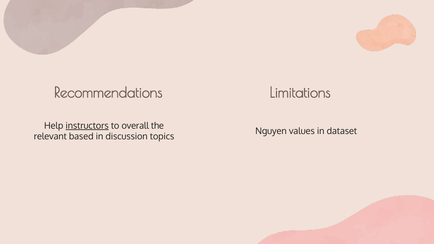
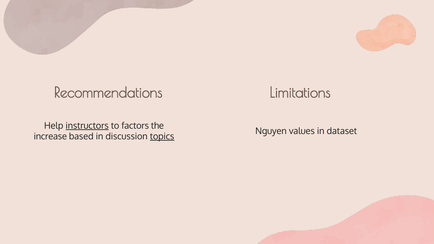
overall: overall -> factors (135, 126)
relevant: relevant -> increase (50, 137)
topics underline: none -> present (162, 137)
